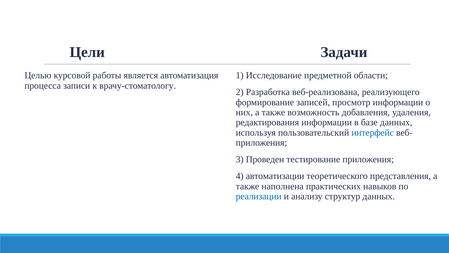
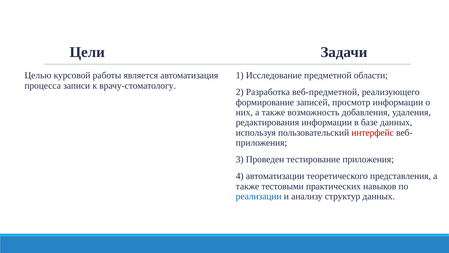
веб-реализована: веб-реализована -> веб-предметной (326, 92)
интерфейс colour: blue -> red (373, 132)
наполнена: наполнена -> тестовыми (283, 186)
